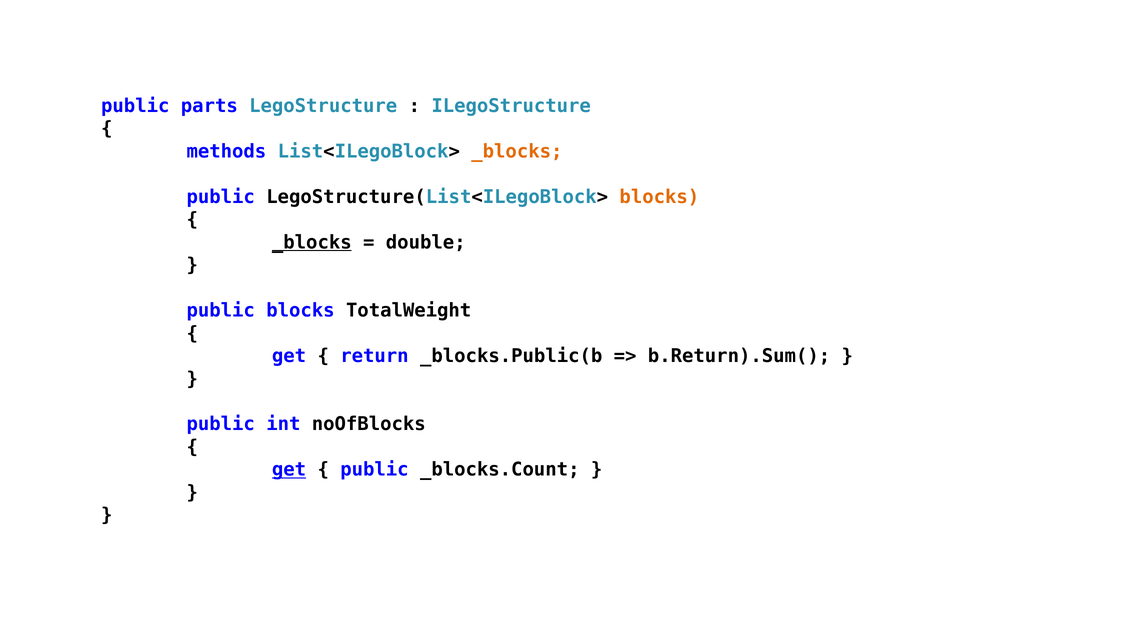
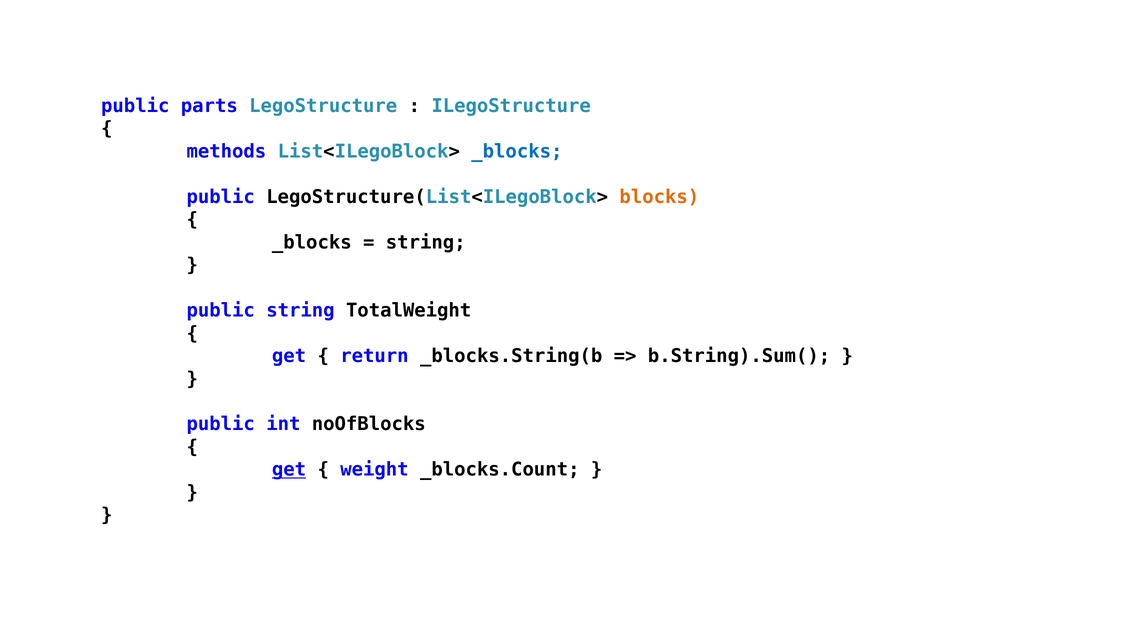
_blocks colour: orange -> blue (517, 151)
_blocks underline: present -> none (312, 243)
double: double -> string (426, 243)
public blocks: blocks -> string (300, 311)
_blocks.Public(b: _blocks.Public(b -> _blocks.String(b (511, 356)
b.Return).Sum(: b.Return).Sum( -> b.String).Sum( (739, 356)
public: public -> weight (374, 470)
